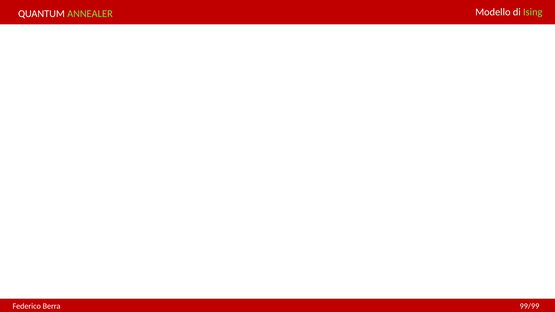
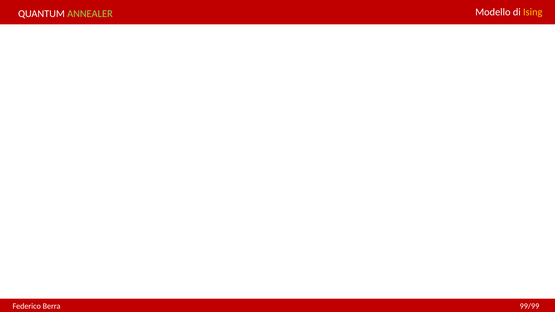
Ising colour: light green -> yellow (533, 12)
